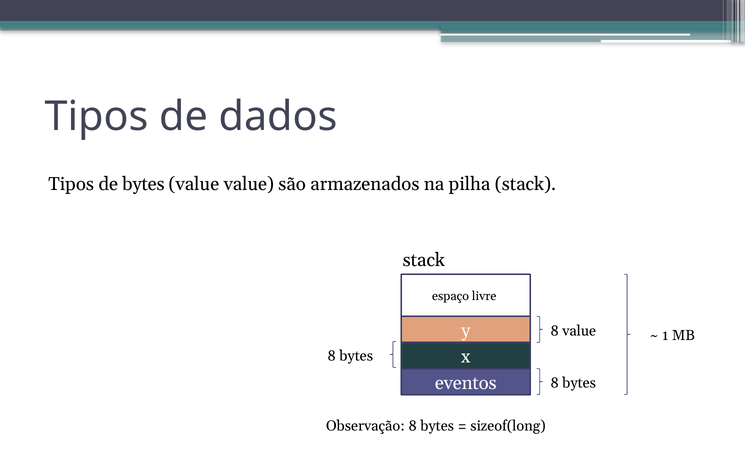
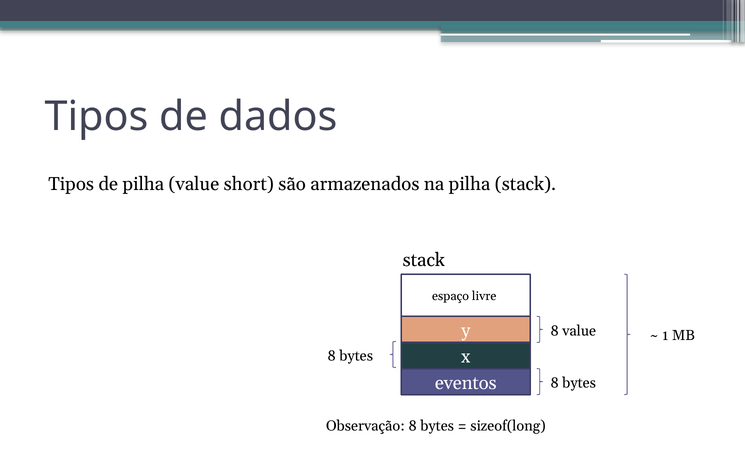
de bytes: bytes -> pilha (143, 184)
value value: value -> short (249, 184)
